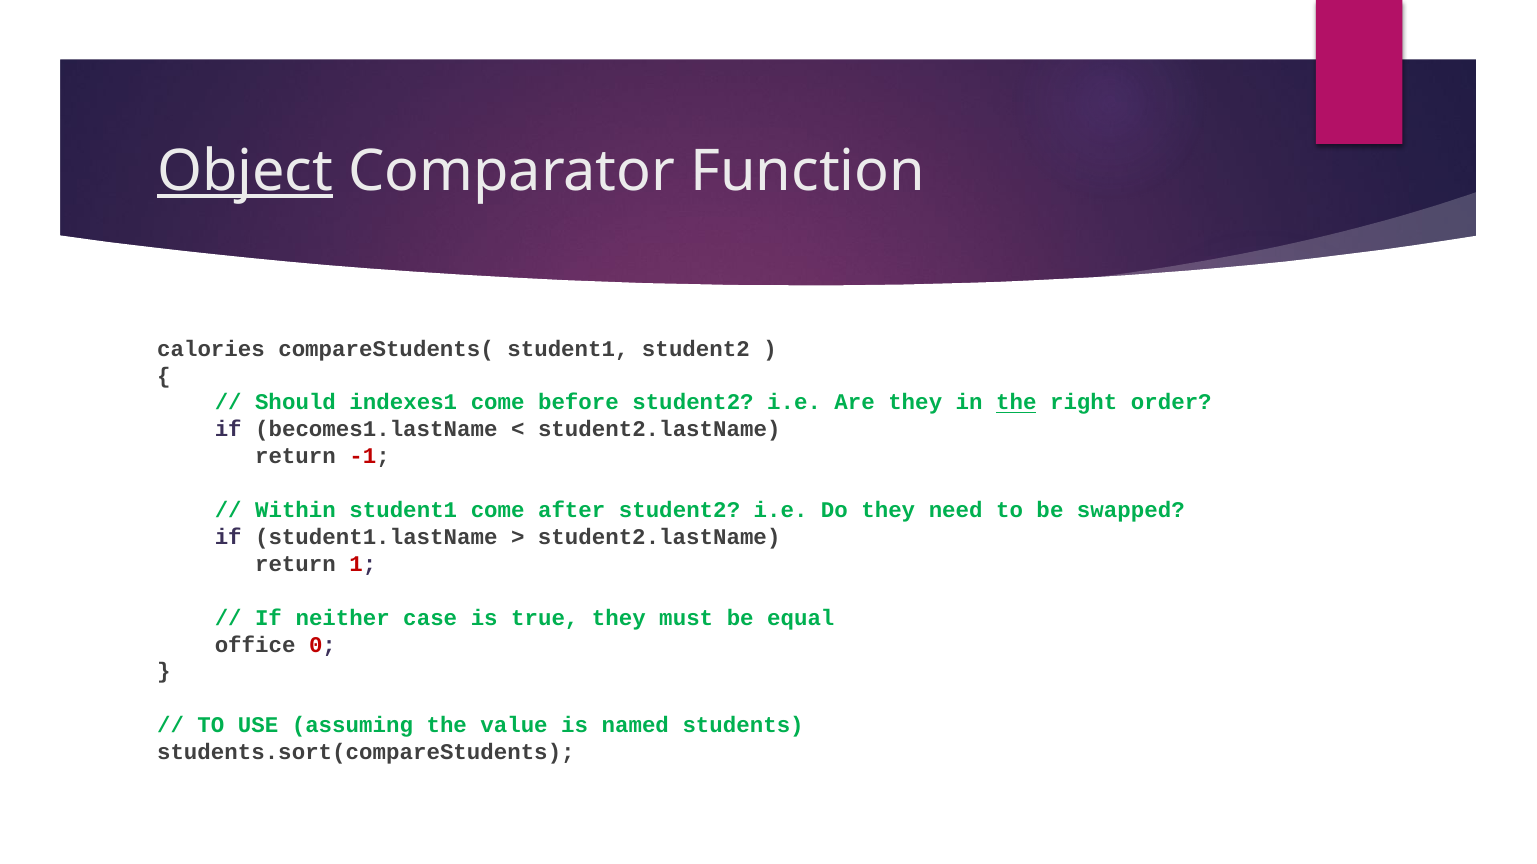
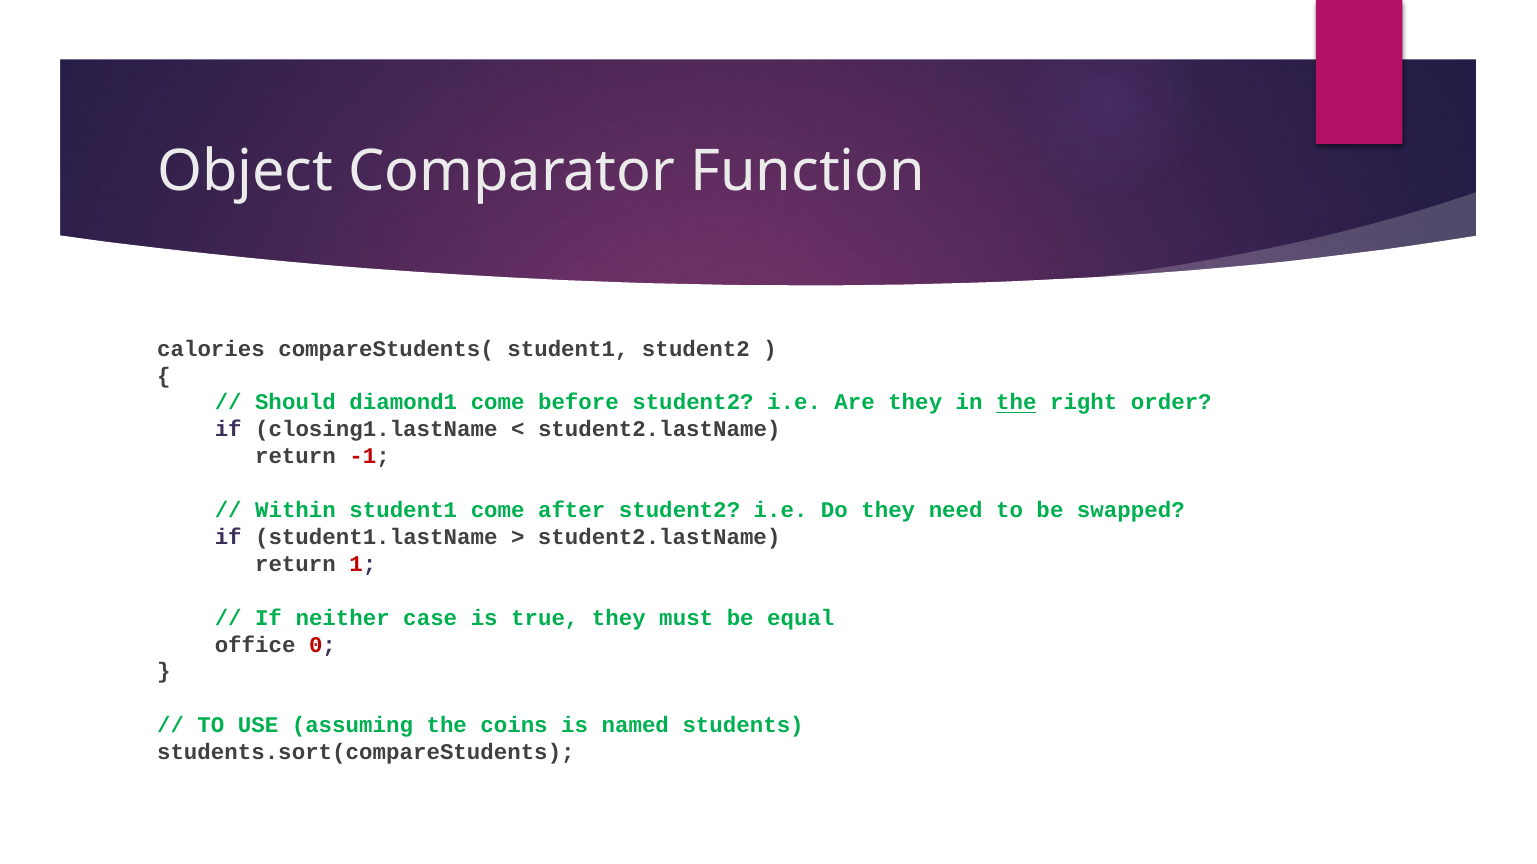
Object underline: present -> none (245, 171)
indexes1: indexes1 -> diamond1 (403, 403)
becomes1.lastName: becomes1.lastName -> closing1.lastName (376, 430)
value: value -> coins (514, 726)
